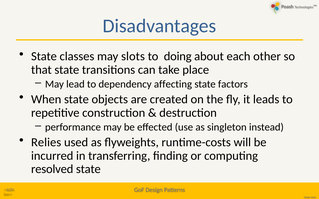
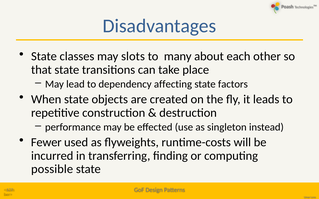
doing: doing -> many (178, 56)
Relies: Relies -> Fewer (46, 143)
resolved: resolved -> possible (52, 169)
